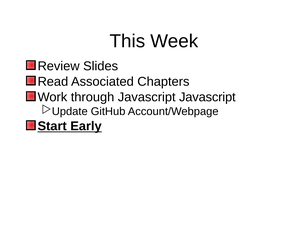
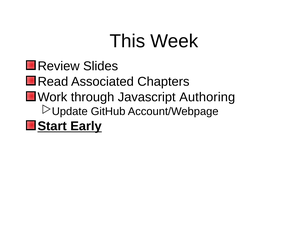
Javascript Javascript: Javascript -> Authoring (207, 97)
